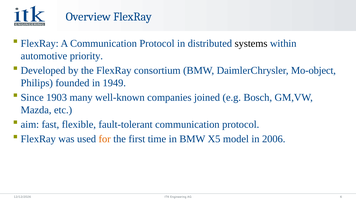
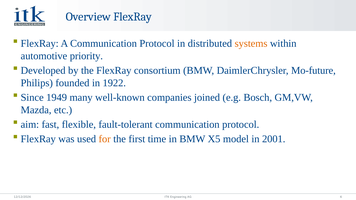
systems colour: black -> orange (251, 44)
Mo-object: Mo-object -> Mo-future (313, 71)
1949: 1949 -> 1922 (114, 83)
1903: 1903 -> 1949 (57, 98)
2006: 2006 -> 2001 (274, 139)
